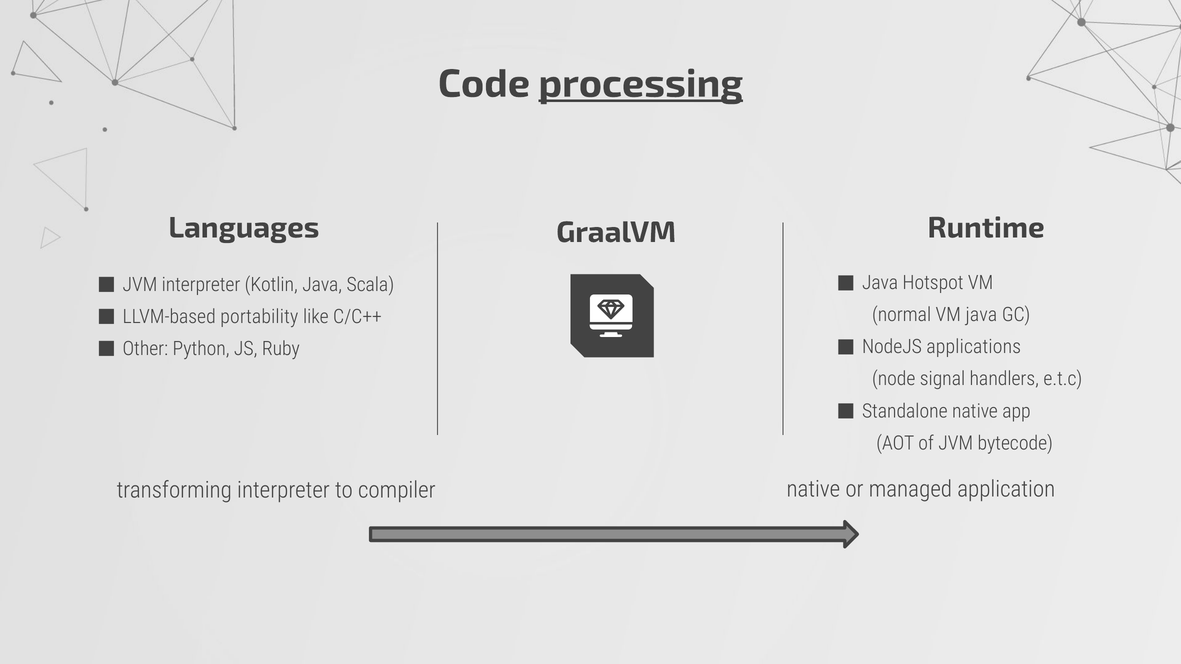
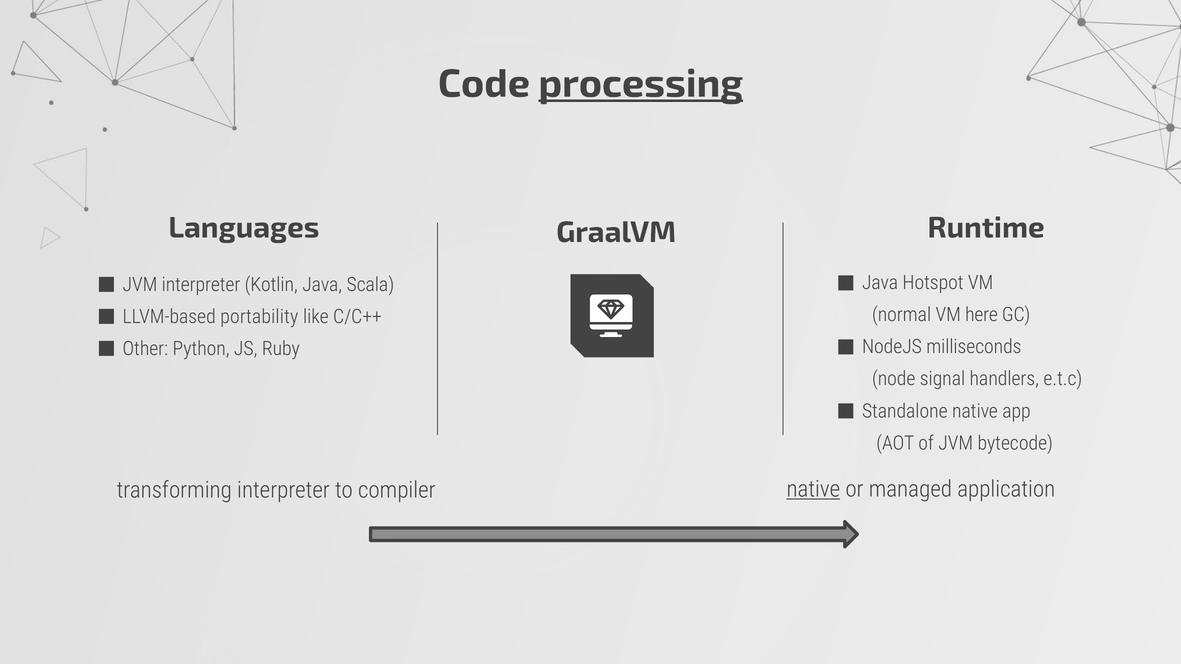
VM java: java -> here (982, 315)
applications: applications -> milliseconds (974, 347)
native underline: none -> present (813, 489)
